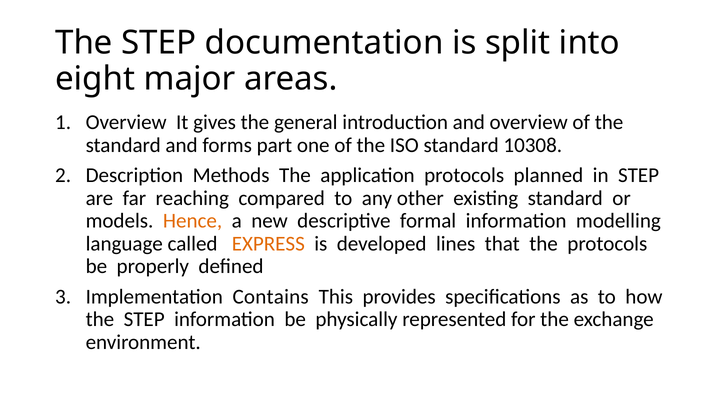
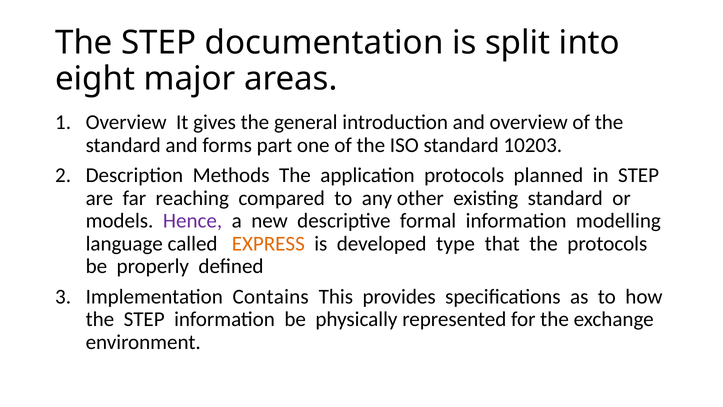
10308: 10308 -> 10203 (533, 145)
Hence colour: orange -> purple (193, 221)
lines: lines -> type (456, 243)
